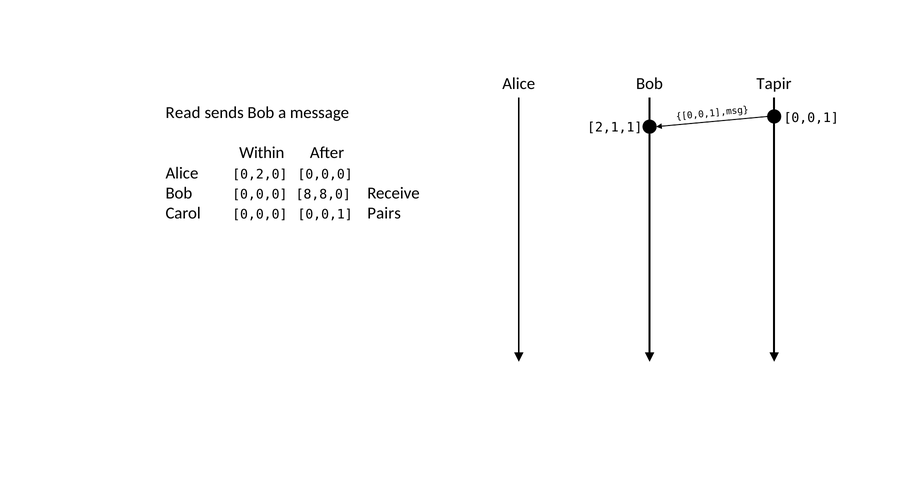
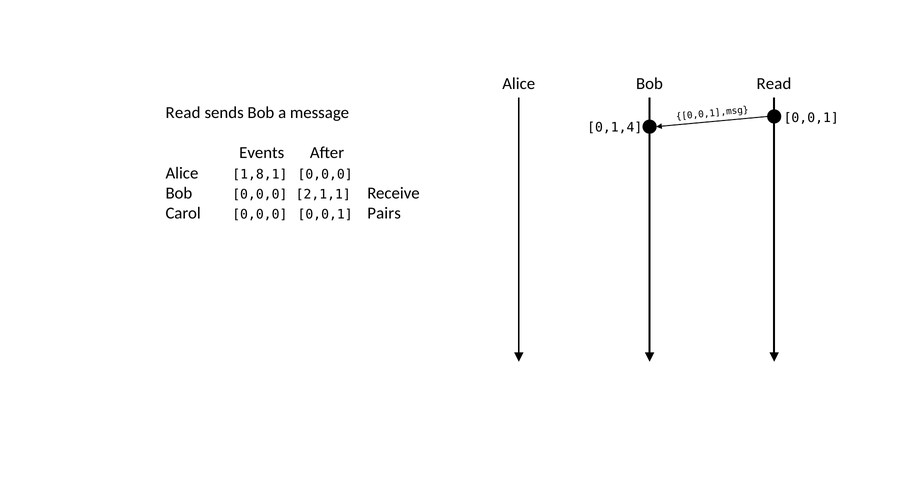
Bob Tapir: Tapir -> Read (774, 84)
2,1,1: 2,1,1 -> 0,1,4 (615, 128)
Within: Within -> Events (262, 153)
0,2,0: 0,2,0 -> 1,8,1 (260, 174)
8,8,0: 8,8,0 -> 2,1,1 (323, 195)
